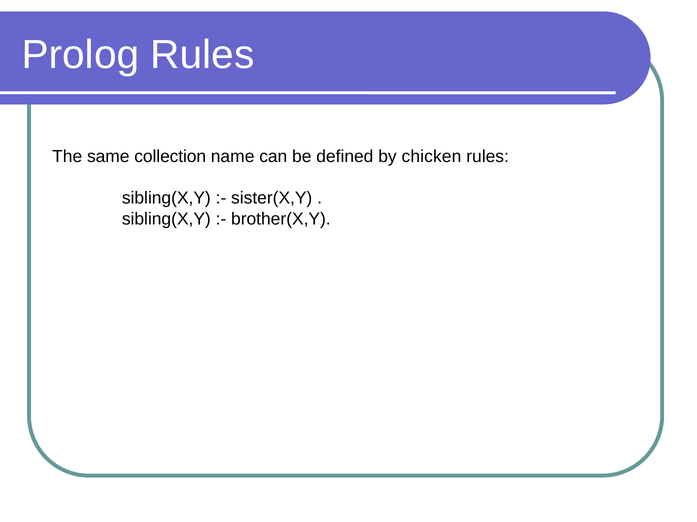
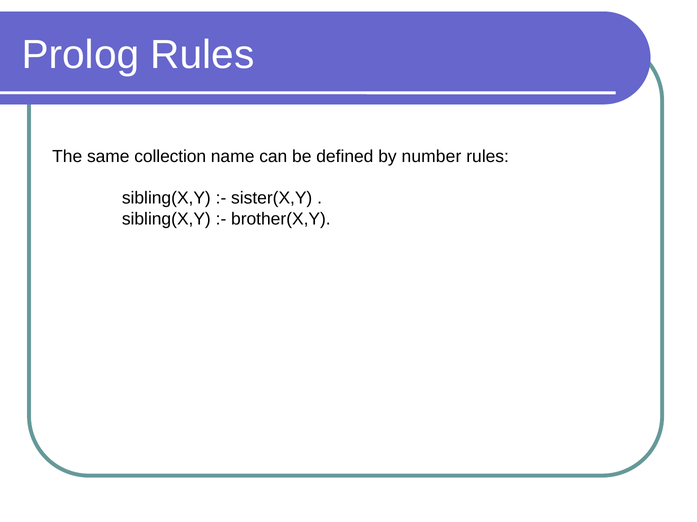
chicken: chicken -> number (431, 157)
